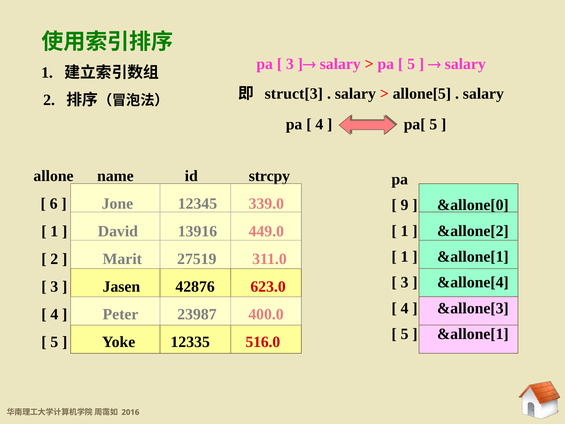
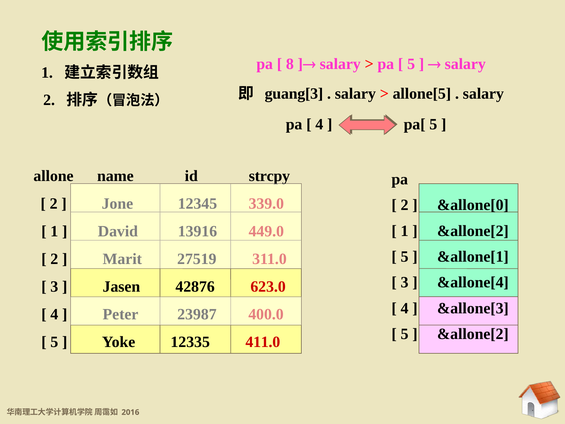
3: 3 -> 8 (290, 64)
struct[3: struct[3 -> guang[3 (294, 94)
6: 6 -> 2 (54, 203)
9: 9 -> 2 (405, 205)
1: 1 -> 5 (405, 256)
&allone[1: &allone[1 -> &allone[2 (473, 334)
516.0: 516.0 -> 411.0 (263, 342)
